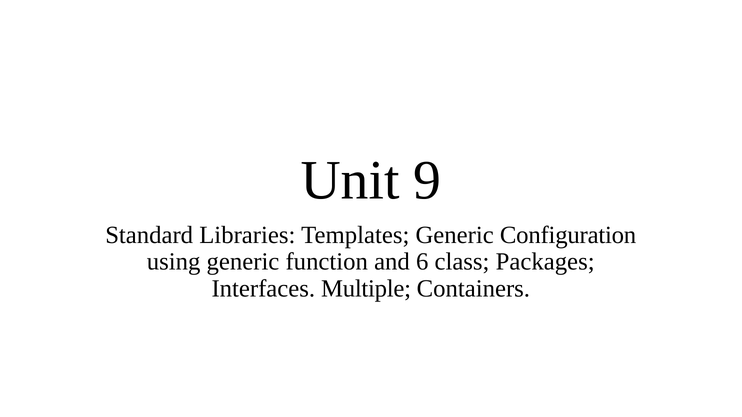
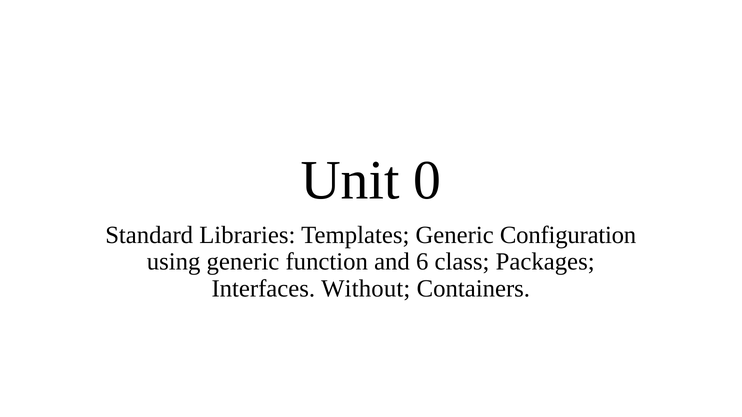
9: 9 -> 0 (427, 180)
Multiple: Multiple -> Without (366, 289)
